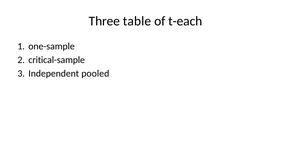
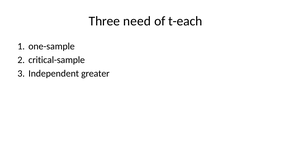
table: table -> need (137, 21)
pooled: pooled -> greater (95, 73)
